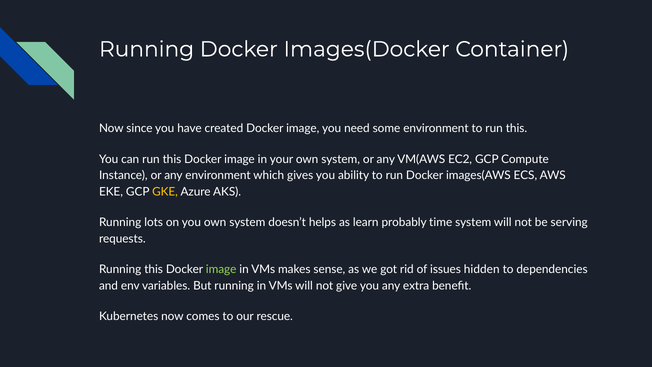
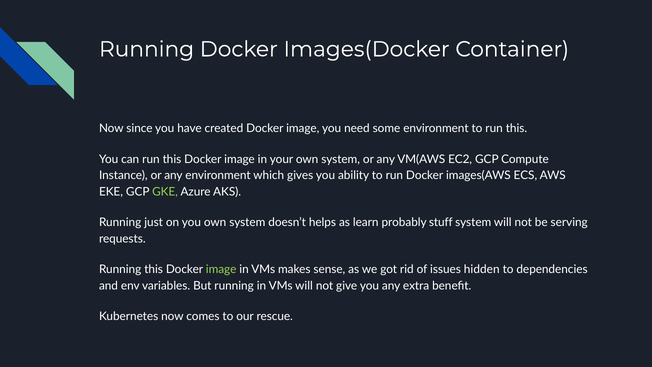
GKE colour: yellow -> light green (165, 192)
lots: lots -> just (154, 222)
time: time -> stuff (441, 222)
